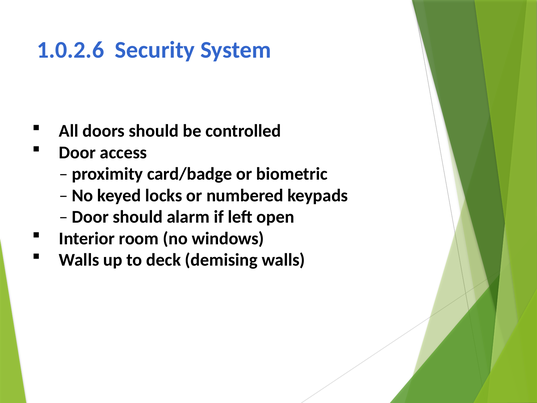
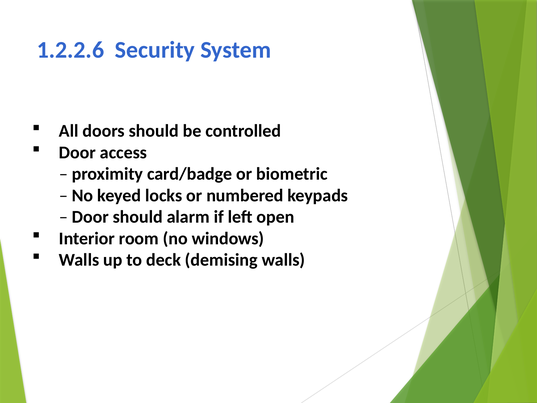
1.0.2.6: 1.0.2.6 -> 1.2.2.6 (70, 50)
